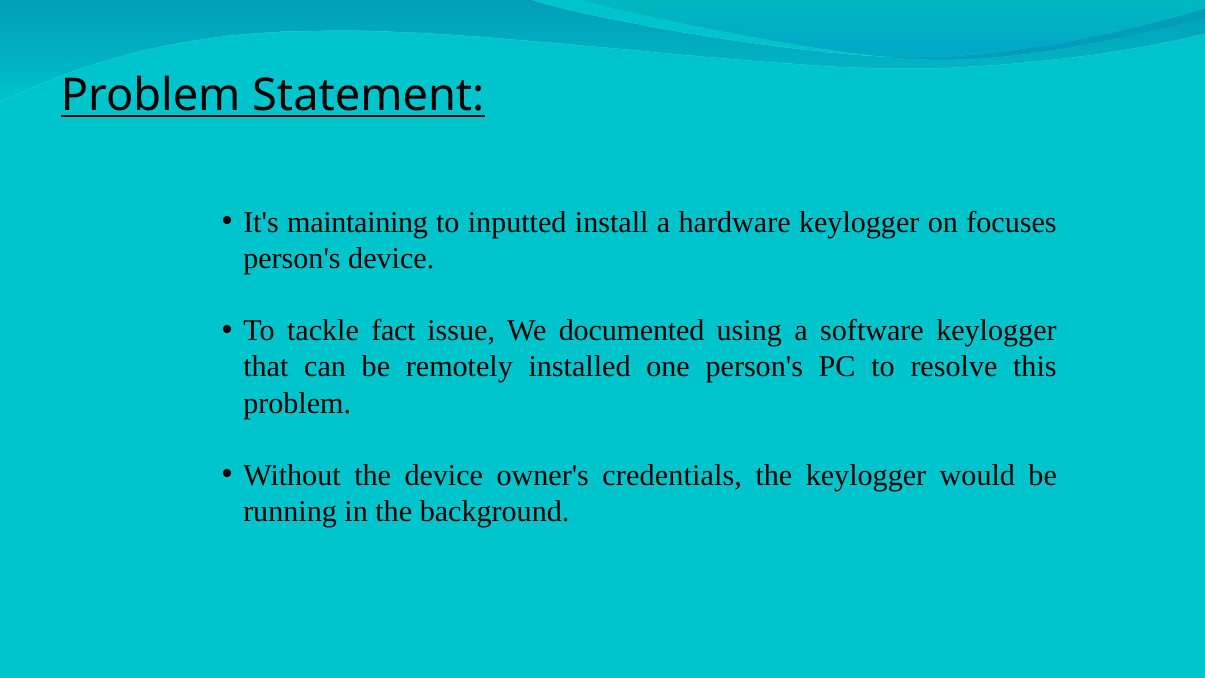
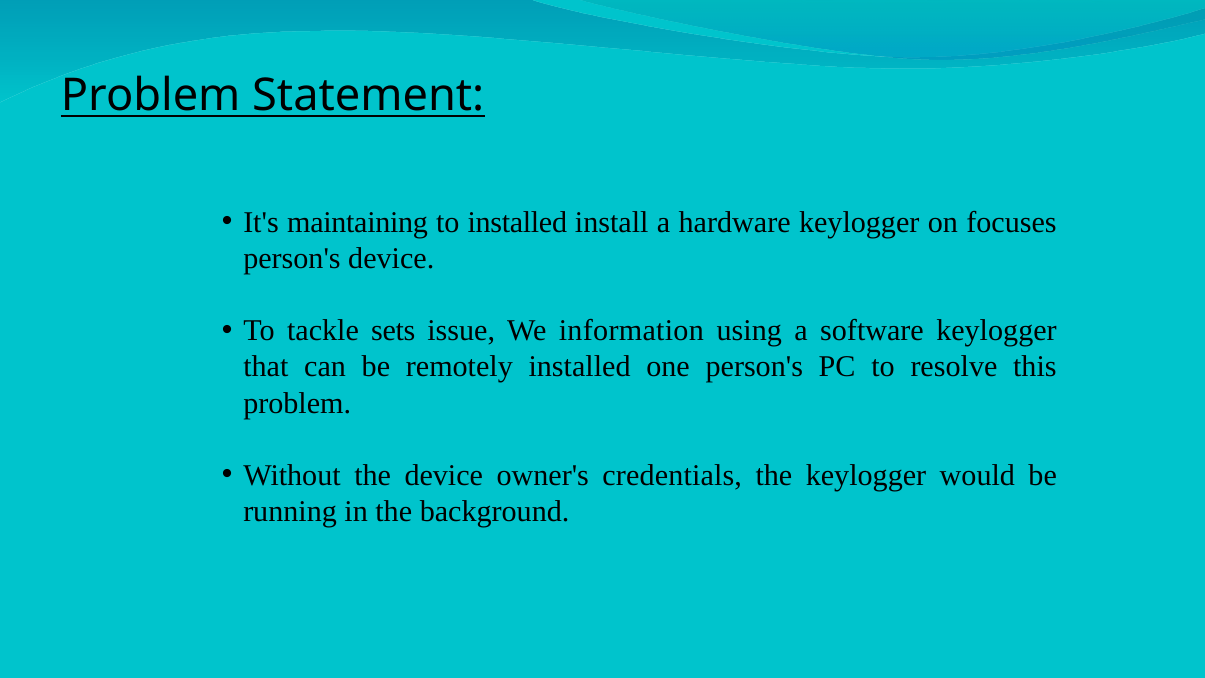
to inputted: inputted -> installed (517, 222)
fact: fact -> sets (393, 331)
documented: documented -> information (631, 331)
